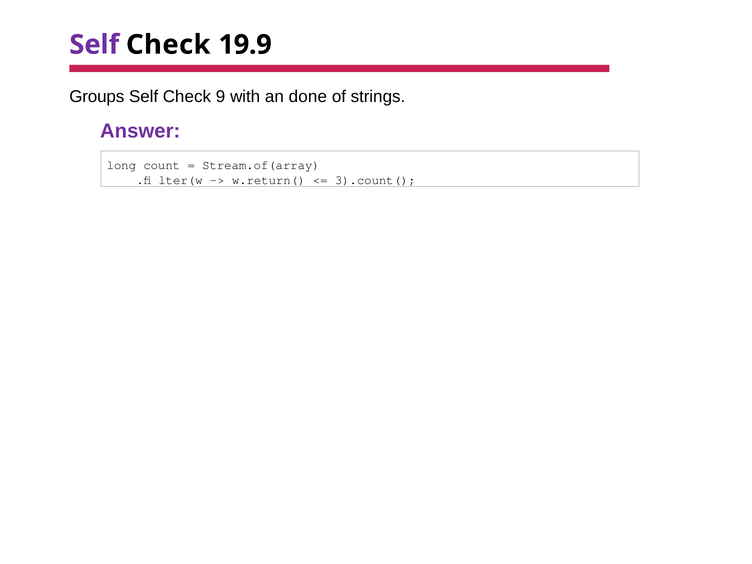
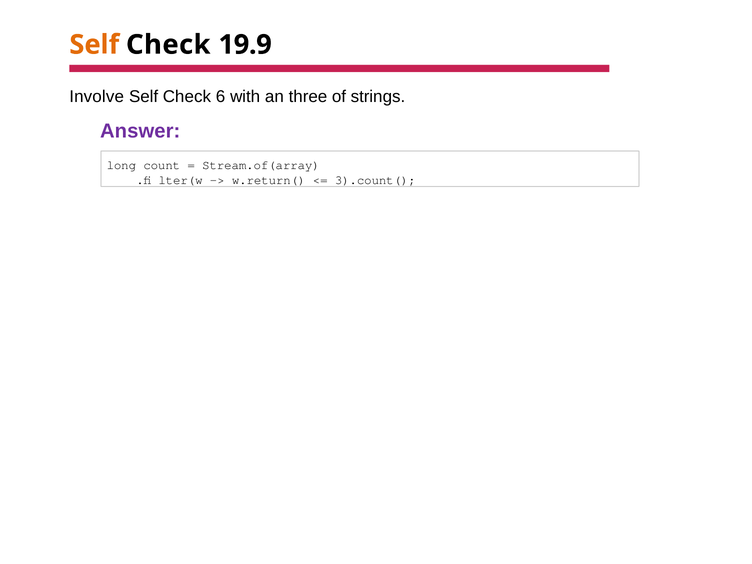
Self colour: purple -> orange (94, 45)
Groups: Groups -> Involve (97, 97)
9: 9 -> 6 (221, 97)
done: done -> three (308, 97)
